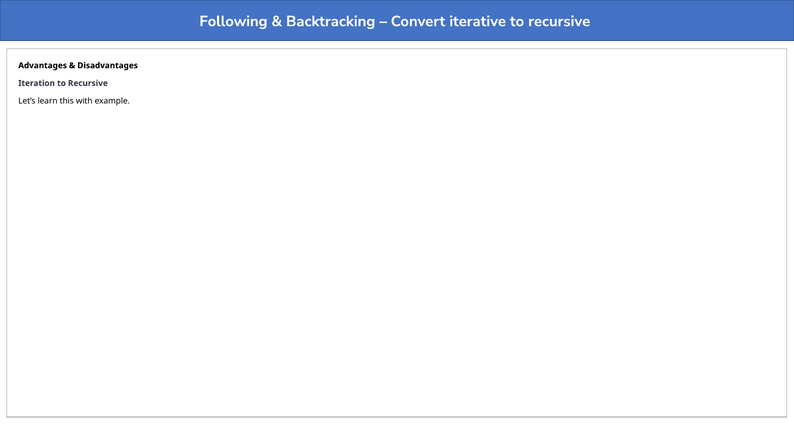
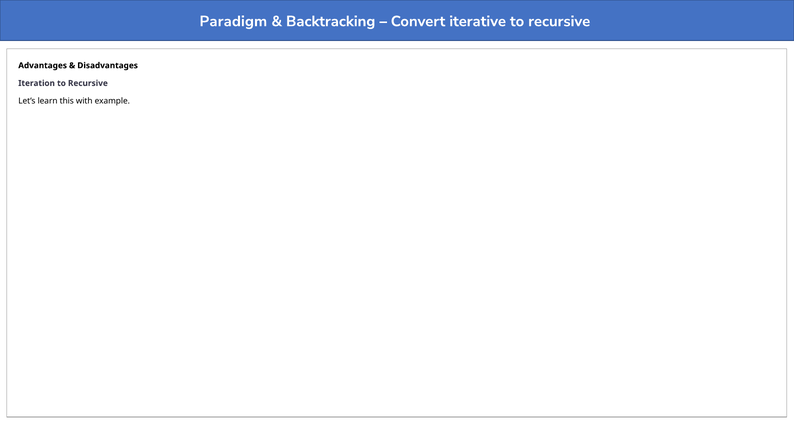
Following: Following -> Paradigm (233, 21)
